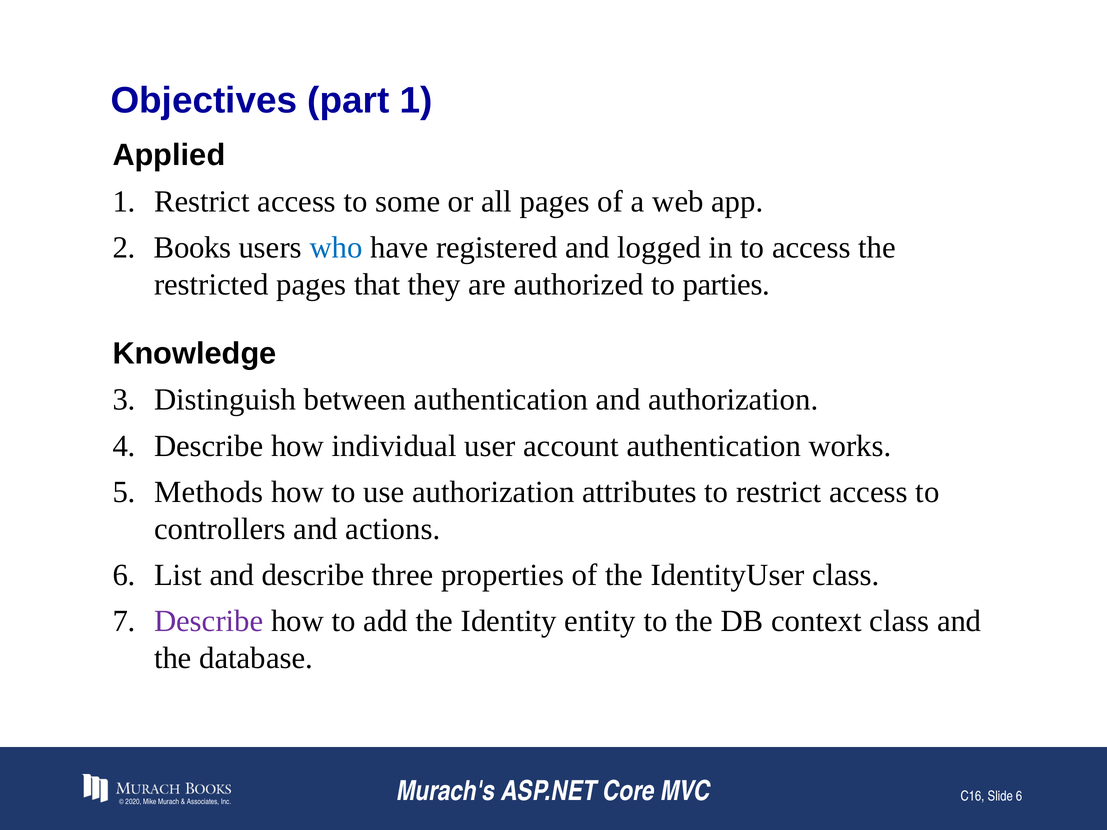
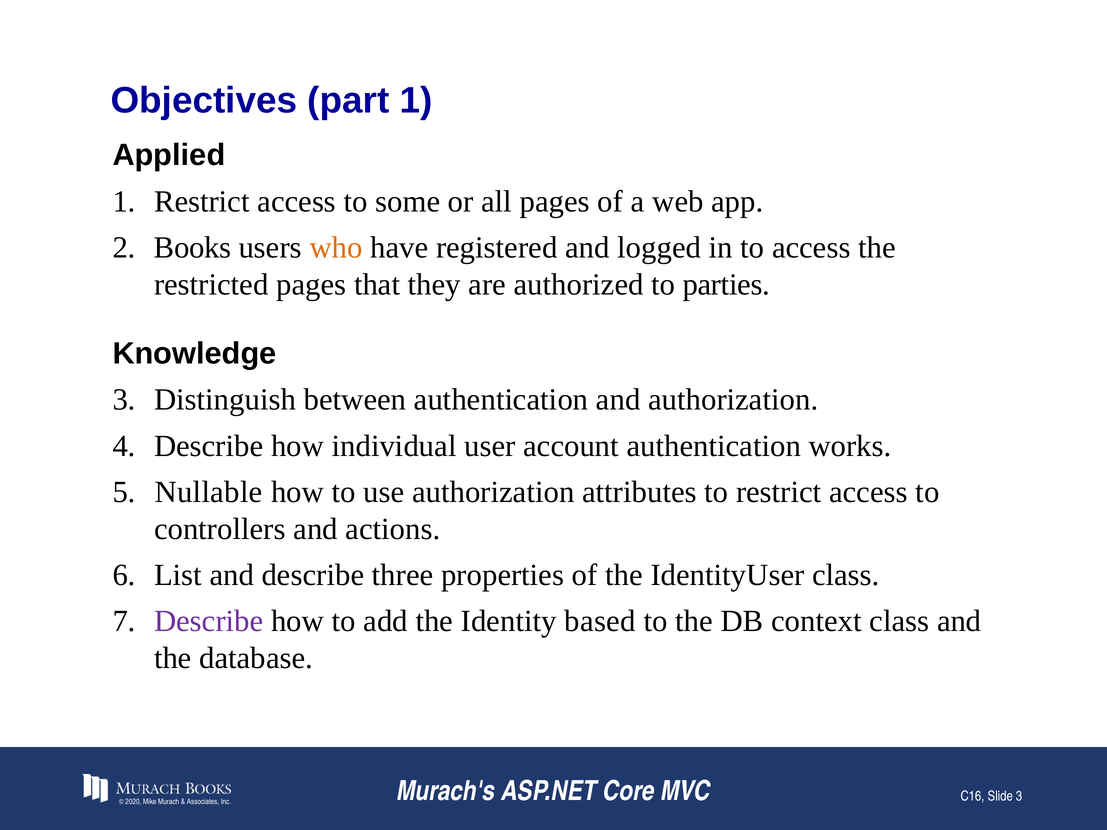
who colour: blue -> orange (336, 248)
Methods: Methods -> Nullable (209, 492)
entity: entity -> based (600, 621)
Slide 6: 6 -> 3 (1019, 797)
